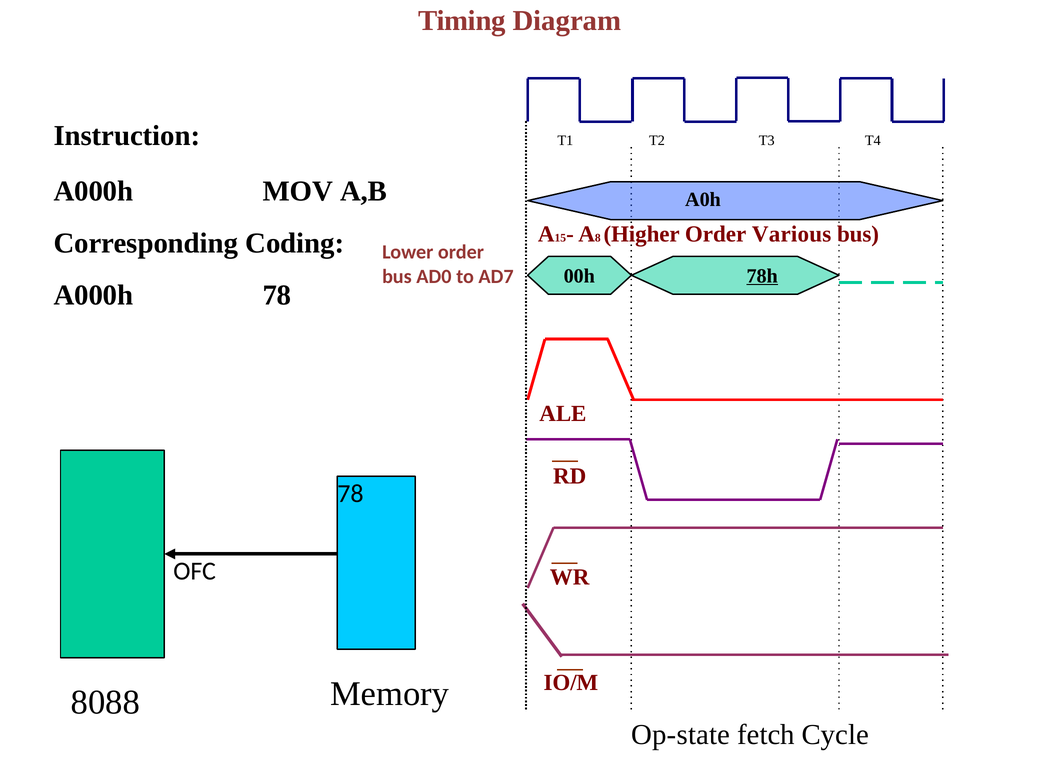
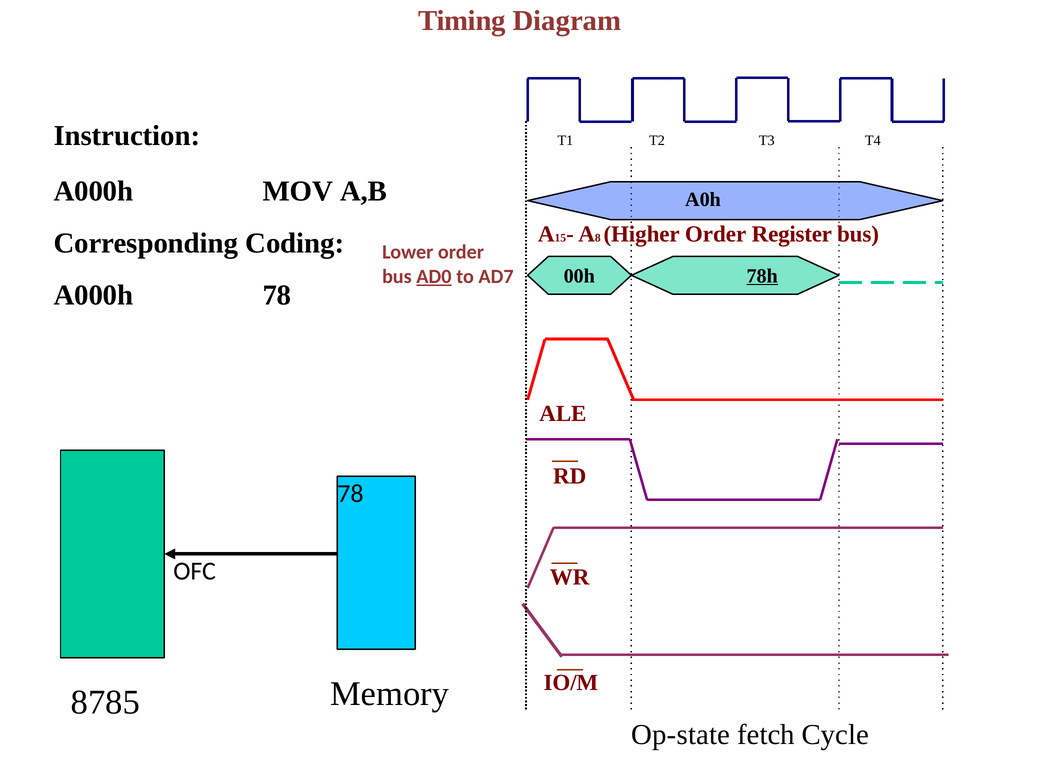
Various: Various -> Register (792, 234)
AD0 underline: none -> present (434, 276)
8088: 8088 -> 8785 (105, 702)
